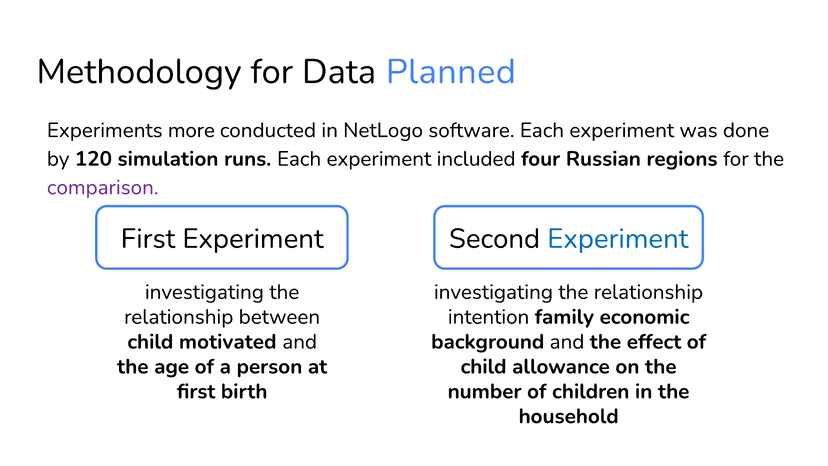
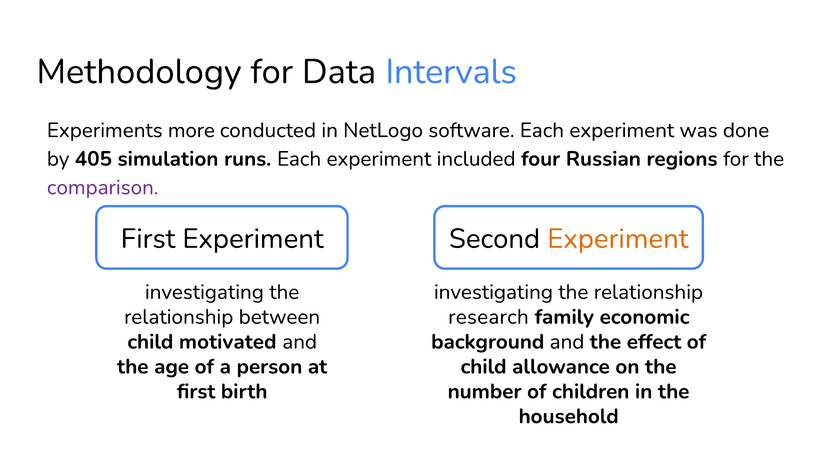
Planned: Planned -> Intervals (451, 72)
120: 120 -> 405 (93, 159)
Experiment colour: blue -> orange (618, 239)
intention: intention -> research (488, 317)
